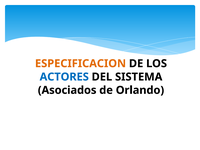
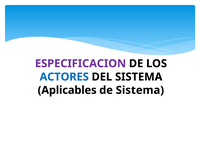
ESPECIFICACION colour: orange -> purple (81, 64)
Asociados: Asociados -> Aplicables (67, 90)
de Orlando: Orlando -> Sistema (140, 90)
